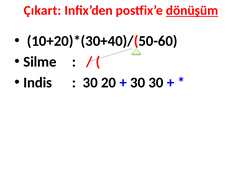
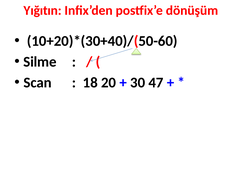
Çıkart: Çıkart -> Yığıtın (43, 11)
dönüşüm underline: present -> none (192, 11)
Indis: Indis -> Scan (38, 82)
30: 30 -> 18 (90, 82)
30 30: 30 -> 47 (156, 82)
